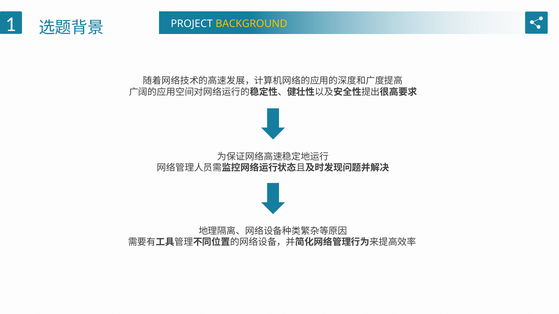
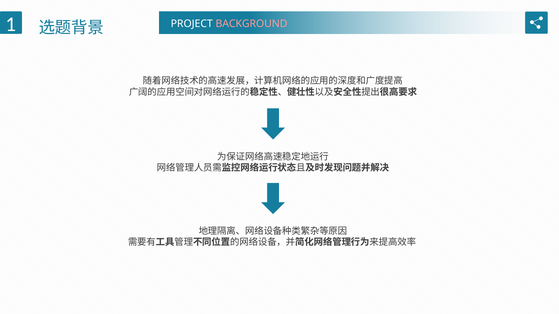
BACKGROUND colour: yellow -> pink (251, 24)
